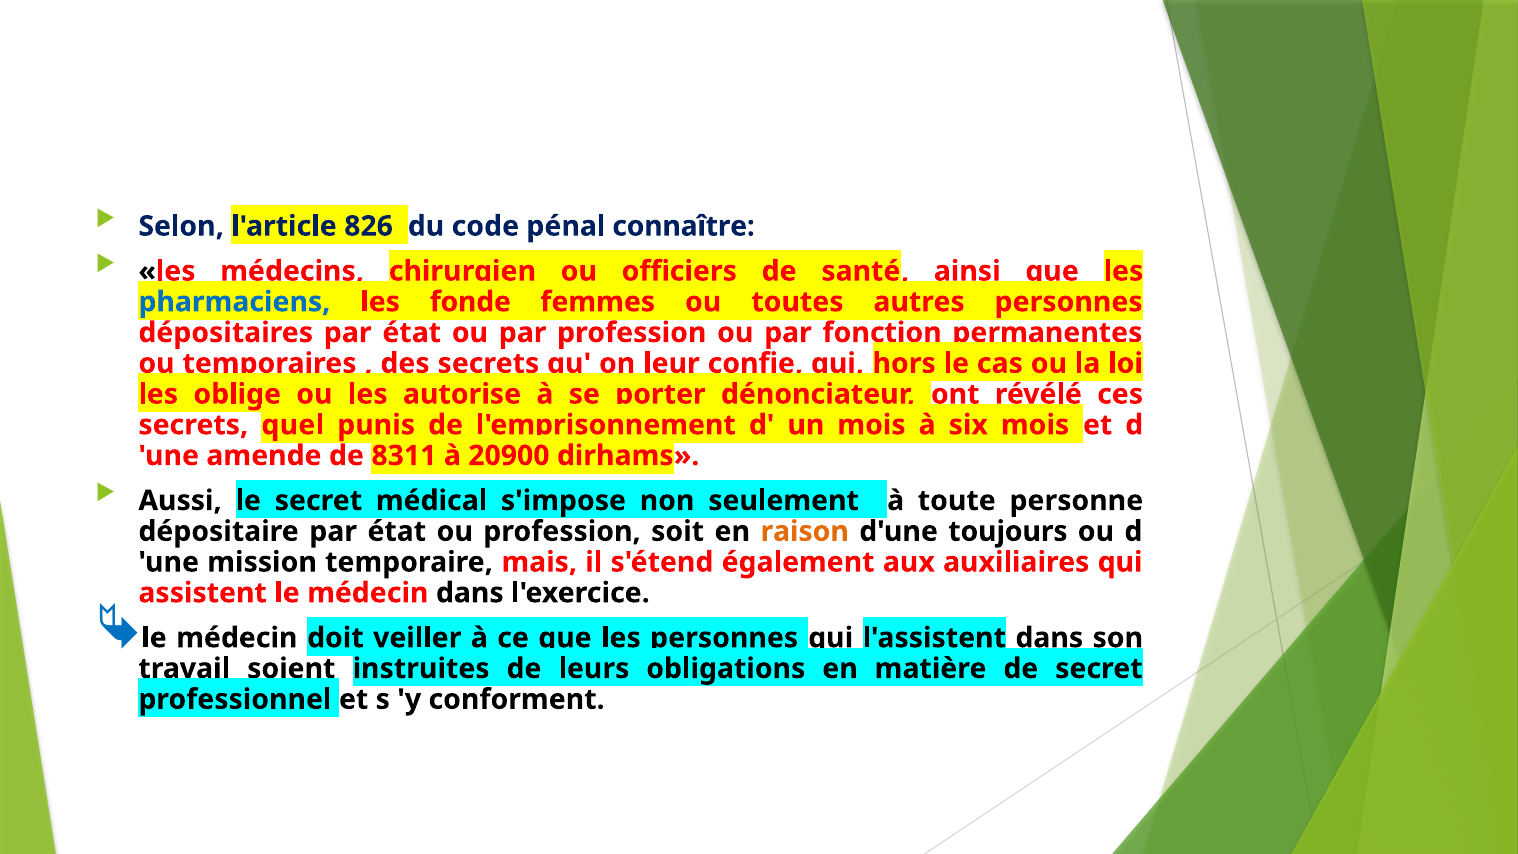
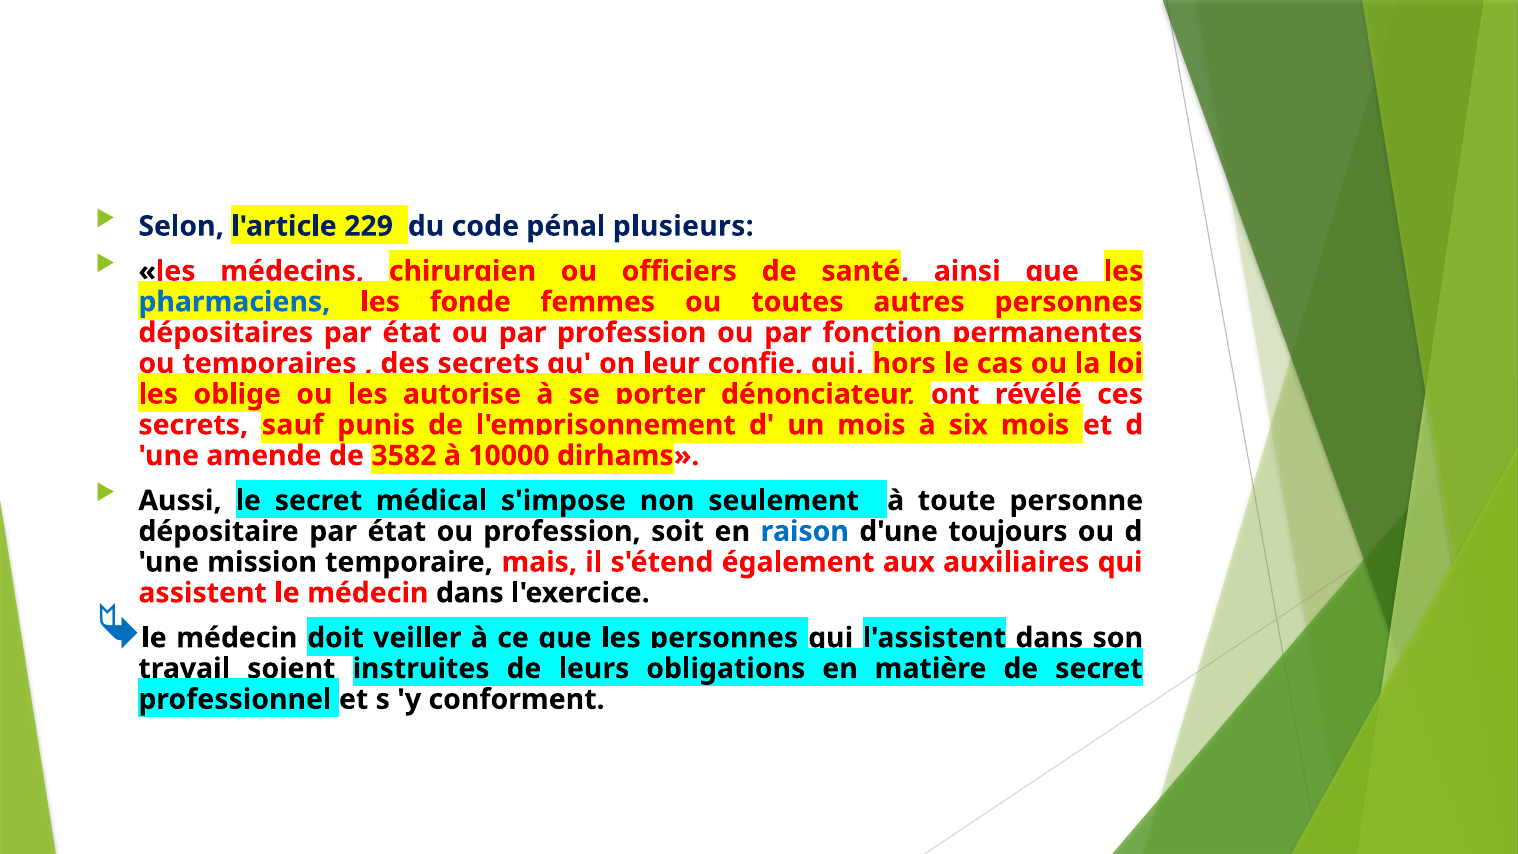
826: 826 -> 229 (369, 226)
connaître: connaître -> plusieurs (683, 226)
quel: quel -> sauf (293, 425)
8311: 8311 -> 3582 (404, 456)
20900: 20900 -> 10000 (509, 456)
raison colour: orange -> blue (805, 531)
